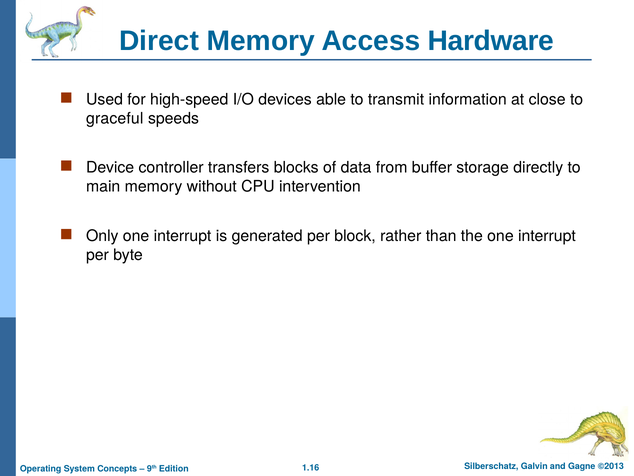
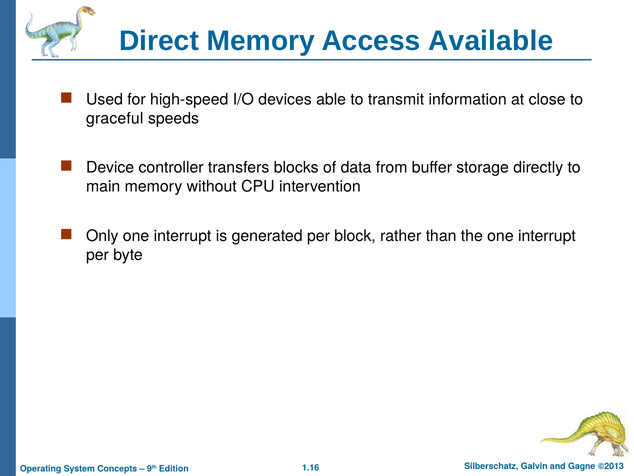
Hardware: Hardware -> Available (491, 41)
